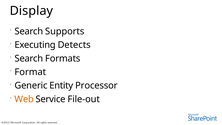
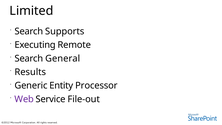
Display: Display -> Limited (31, 11)
Detects: Detects -> Remote (74, 45)
Formats: Formats -> General (63, 58)
Format: Format -> Results (30, 72)
Web colour: orange -> purple (24, 99)
